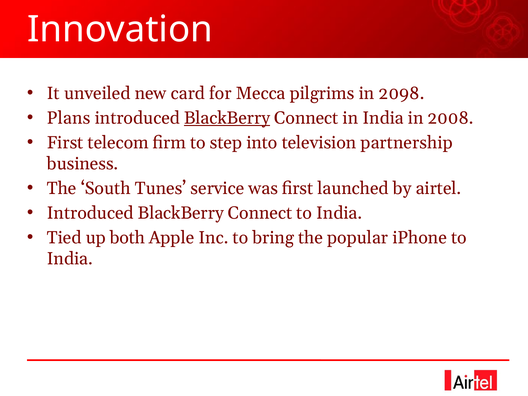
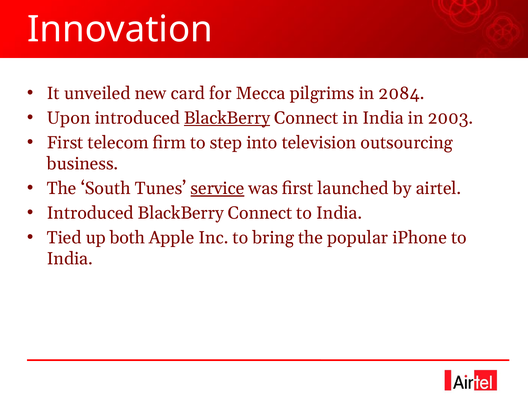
2098: 2098 -> 2084 (402, 93)
Plans: Plans -> Upon (69, 118)
2008: 2008 -> 2003 (451, 118)
partnership: partnership -> outsourcing (407, 143)
service underline: none -> present (217, 188)
